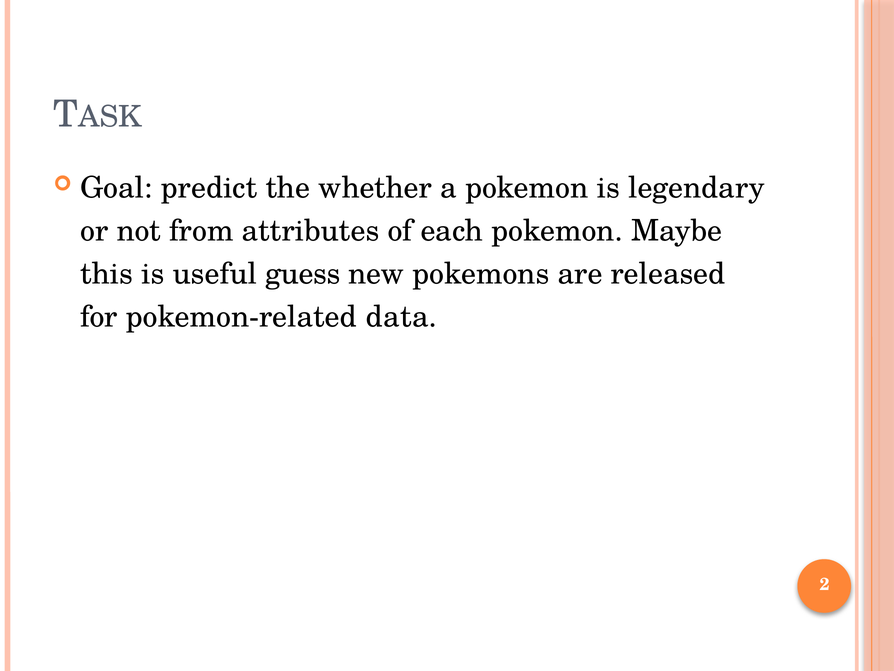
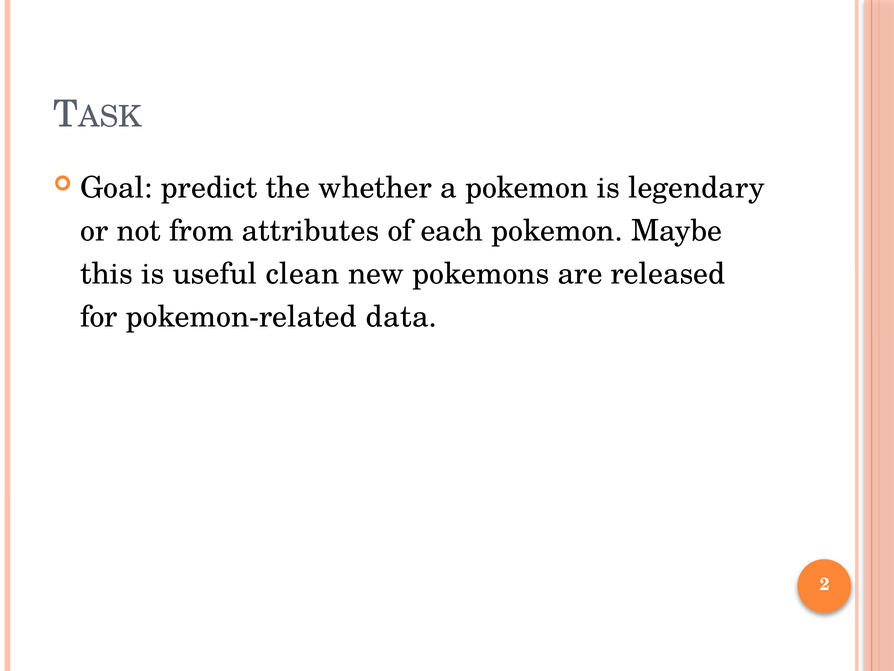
guess: guess -> clean (303, 274)
